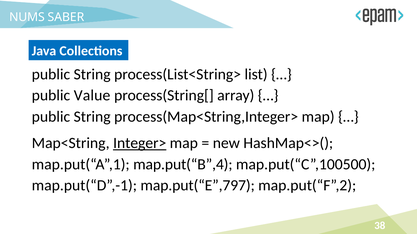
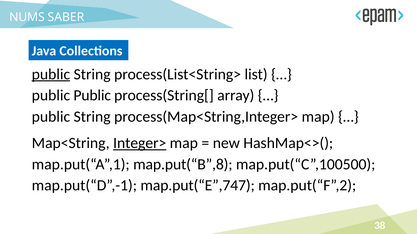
public underline: none -> present (51, 74)
public Value: Value -> Public (92, 96)
map.put(“B”,4: map.put(“B”,4 -> map.put(“B”,8 (183, 165)
map.put(“E”,797: map.put(“E”,797 -> map.put(“E”,747 (198, 186)
